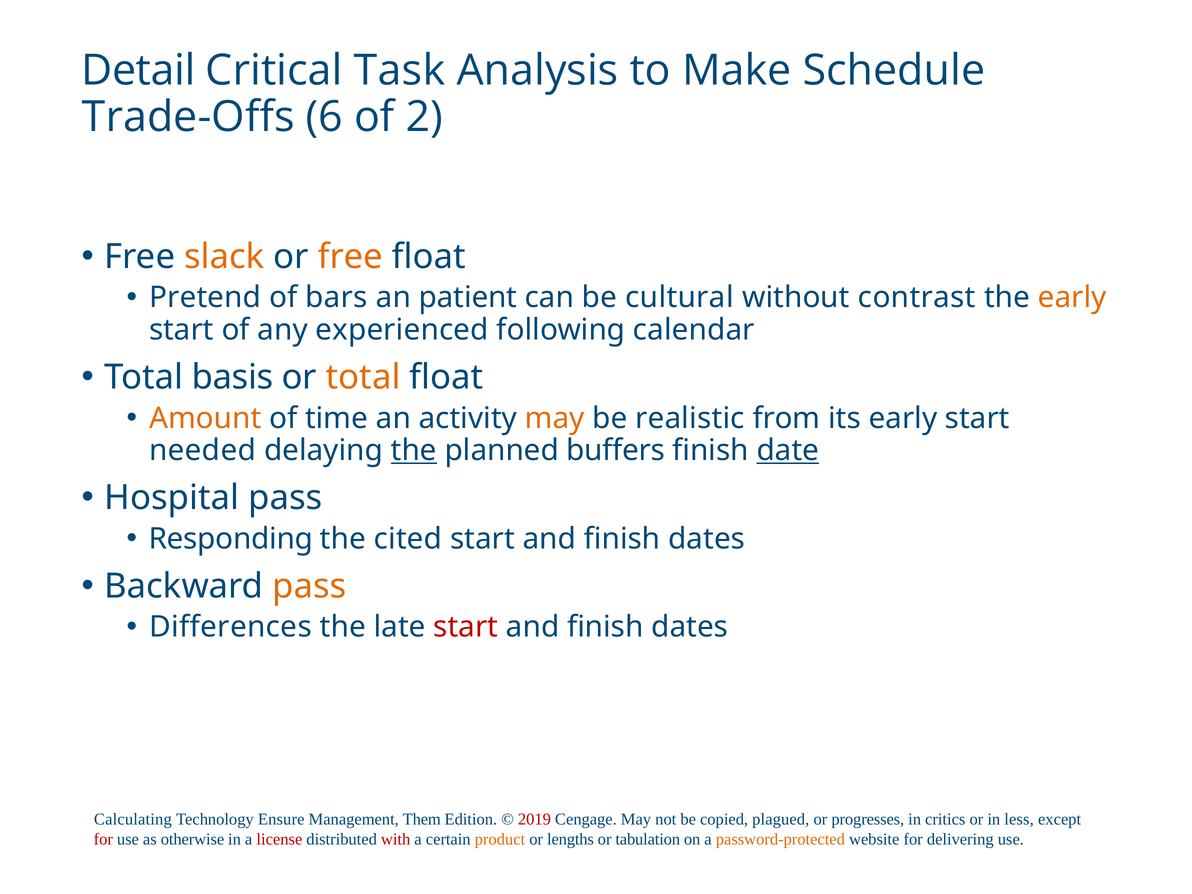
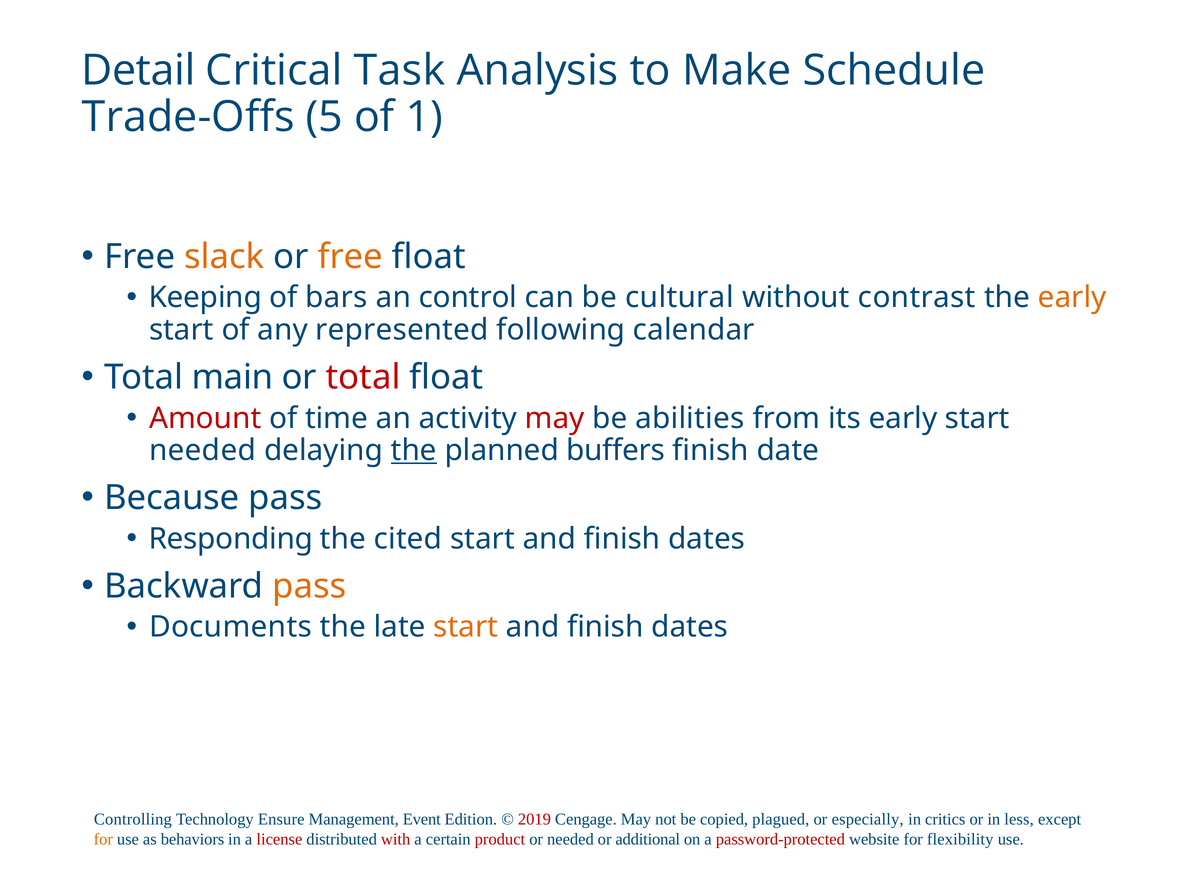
6: 6 -> 5 (324, 117)
2: 2 -> 1 (424, 117)
Pretend: Pretend -> Keeping (205, 298)
patient: patient -> control (468, 298)
experienced: experienced -> represented (402, 330)
basis: basis -> main (232, 377)
total colour: orange -> red (363, 377)
Amount colour: orange -> red (205, 418)
may colour: orange -> red (555, 418)
realistic: realistic -> abilities (690, 418)
date underline: present -> none (788, 450)
Hospital: Hospital -> Because (172, 498)
Differences: Differences -> Documents (231, 627)
start colour: red -> orange (466, 627)
Calculating: Calculating -> Controlling (133, 820)
Them: Them -> Event (422, 820)
progresses: progresses -> especially (868, 820)
for colour: red -> orange (103, 839)
otherwise: otherwise -> behaviors (193, 839)
product colour: orange -> red (500, 839)
or lengths: lengths -> needed (570, 839)
tabulation: tabulation -> additional (648, 839)
password-protected colour: orange -> red (780, 839)
delivering: delivering -> flexibility (960, 839)
